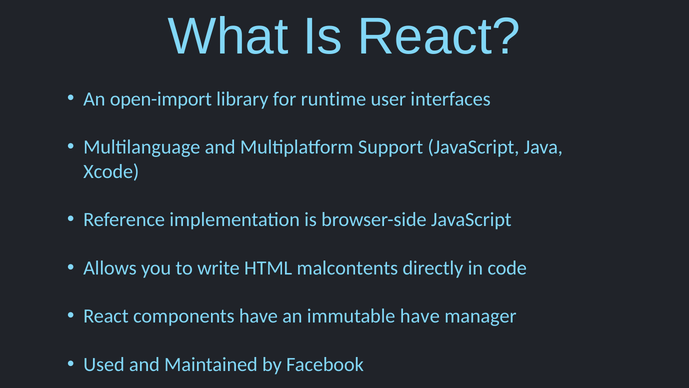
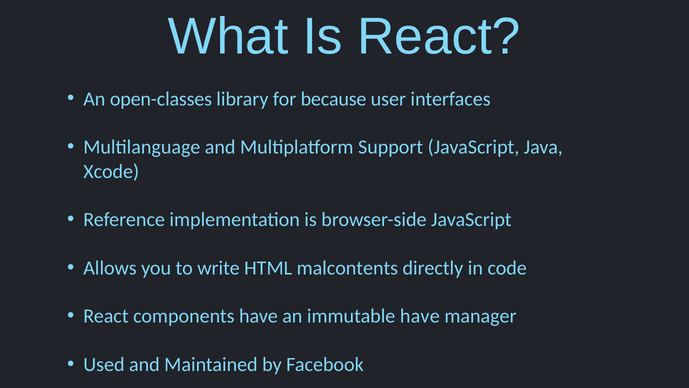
open-import: open-import -> open-classes (161, 99)
runtime: runtime -> because (334, 99)
